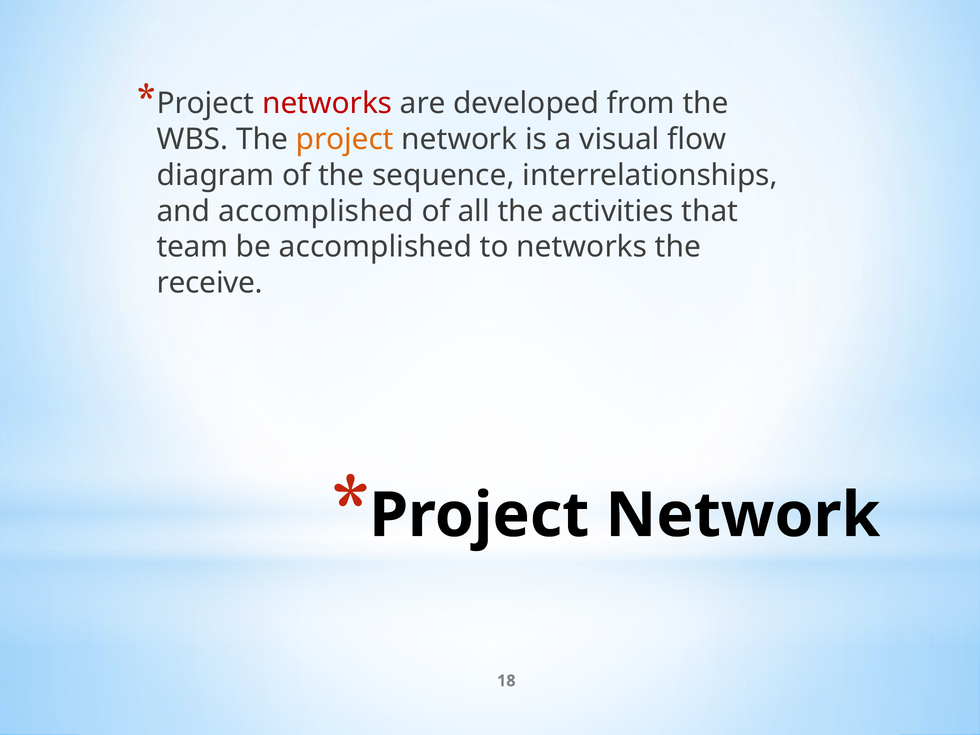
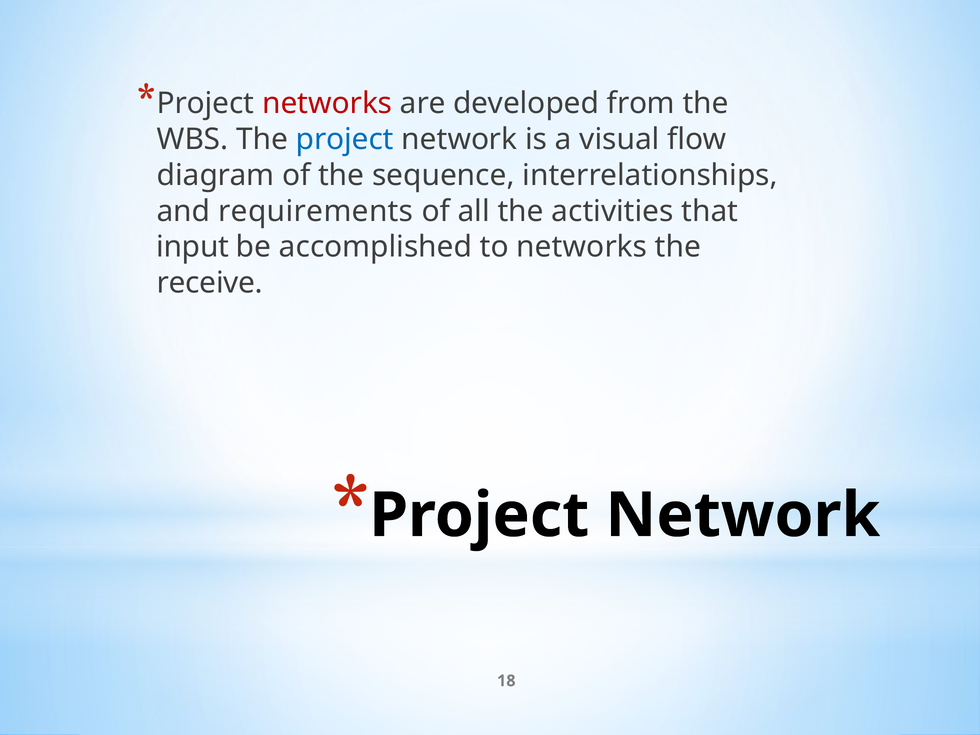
project colour: orange -> blue (345, 139)
and accomplished: accomplished -> requirements (316, 211)
team: team -> input (193, 247)
